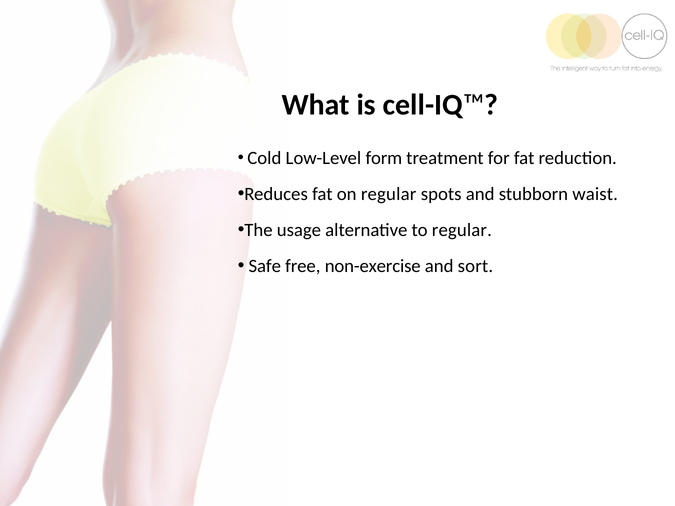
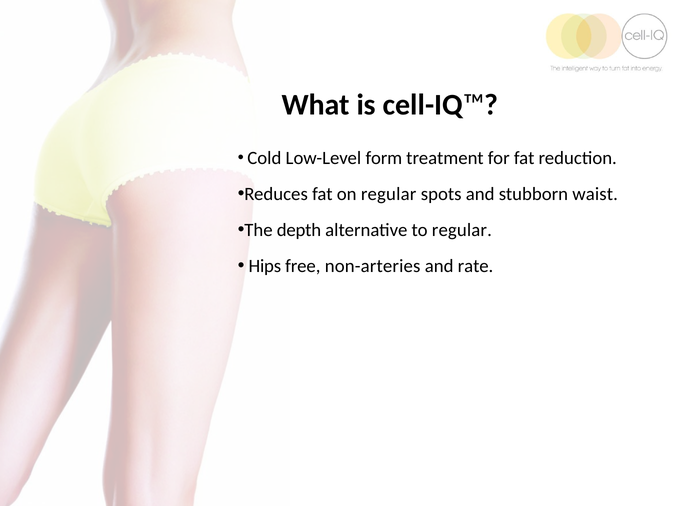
usage: usage -> depth (299, 230)
Safe: Safe -> Hips (265, 266)
non-exercise: non-exercise -> non-arteries (373, 266)
sort: sort -> rate (476, 266)
